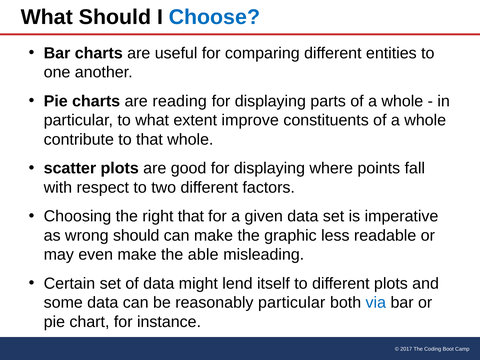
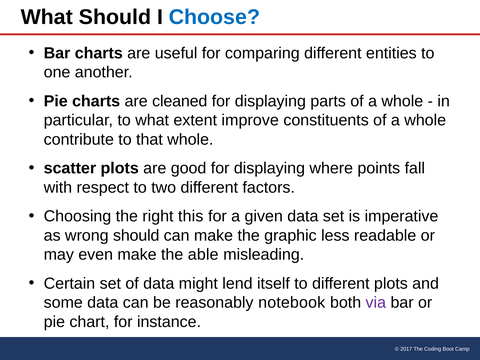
reading: reading -> cleaned (180, 101)
right that: that -> this (191, 216)
reasonably particular: particular -> notebook (292, 303)
via colour: blue -> purple (376, 303)
